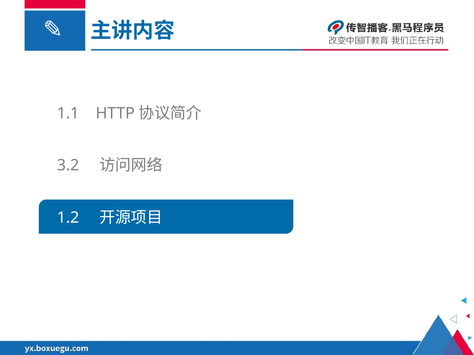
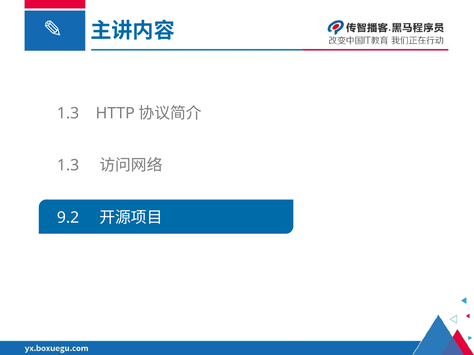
1.1: 1.1 -> 1.3 (68, 113)
3.2: 3.2 -> 1.3 (68, 166)
1.2: 1.2 -> 9.2 (68, 218)
